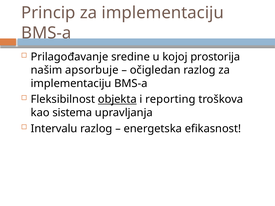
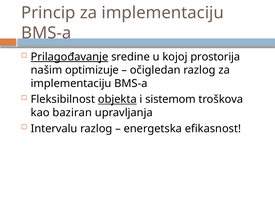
Prilagođavanje underline: none -> present (70, 57)
apsorbuje: apsorbuje -> optimizuje (92, 70)
reporting: reporting -> sistemom (170, 99)
sistema: sistema -> baziran (72, 113)
